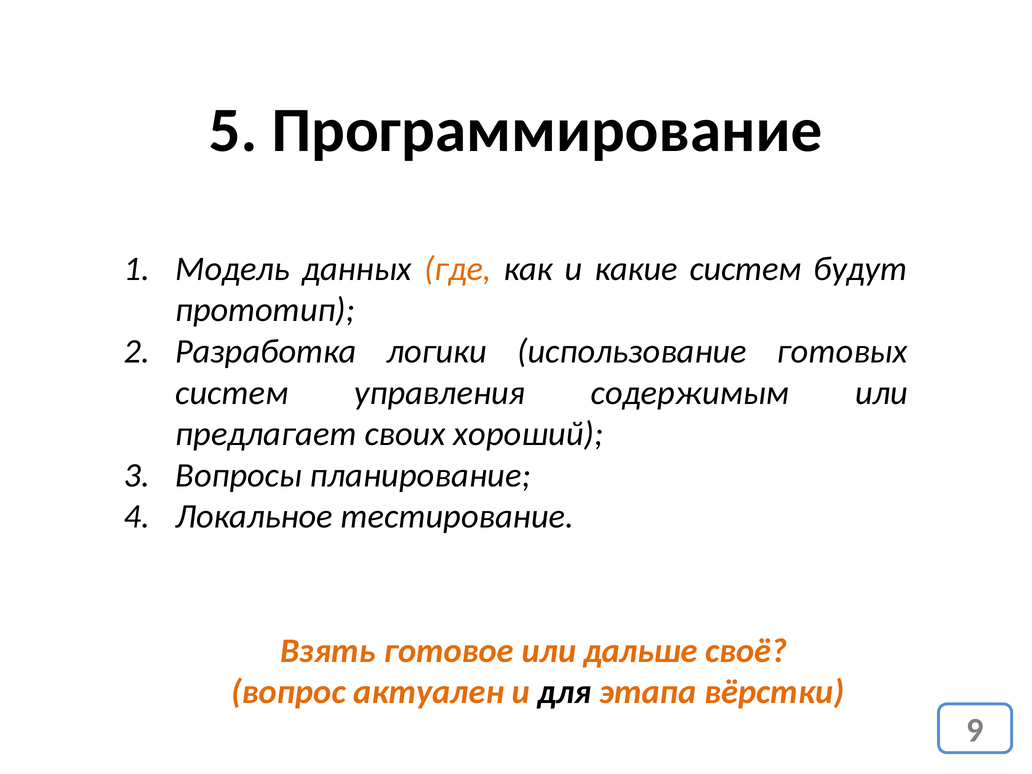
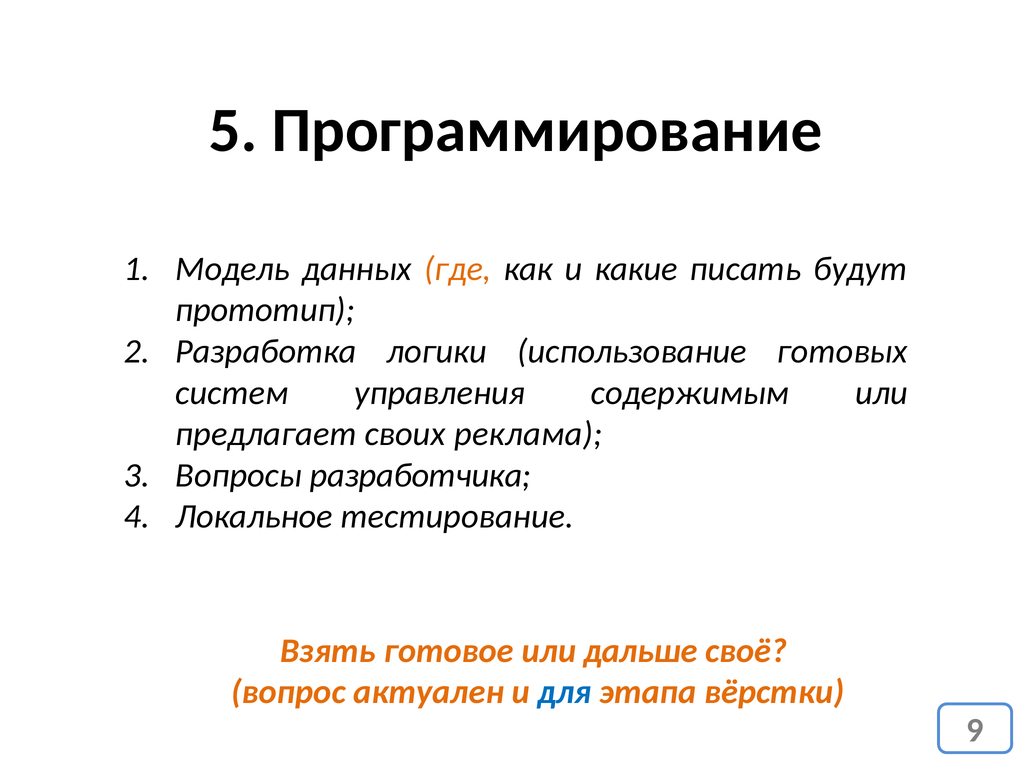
какие систем: систем -> писать (746, 269)
хороший: хороший -> реклама (528, 434)
планирование: планирование -> разработчика (420, 475)
для colour: black -> blue (565, 692)
